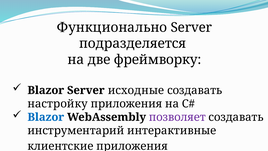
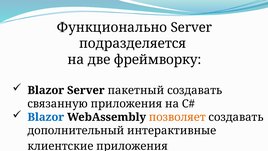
исходные: исходные -> пакетный (136, 90)
настройку: настройку -> связанную (58, 104)
позволяет colour: purple -> orange (177, 117)
инструментарий: инструментарий -> дополнительный (76, 130)
